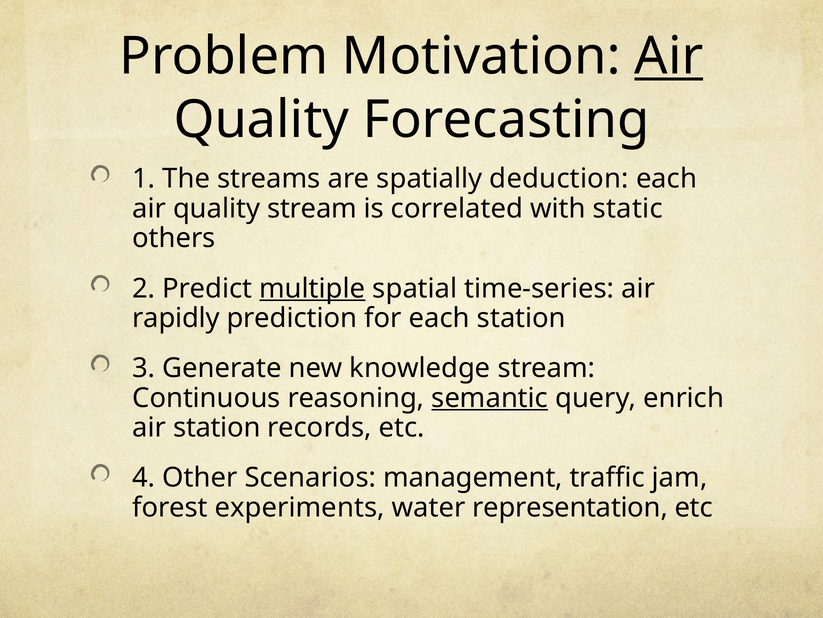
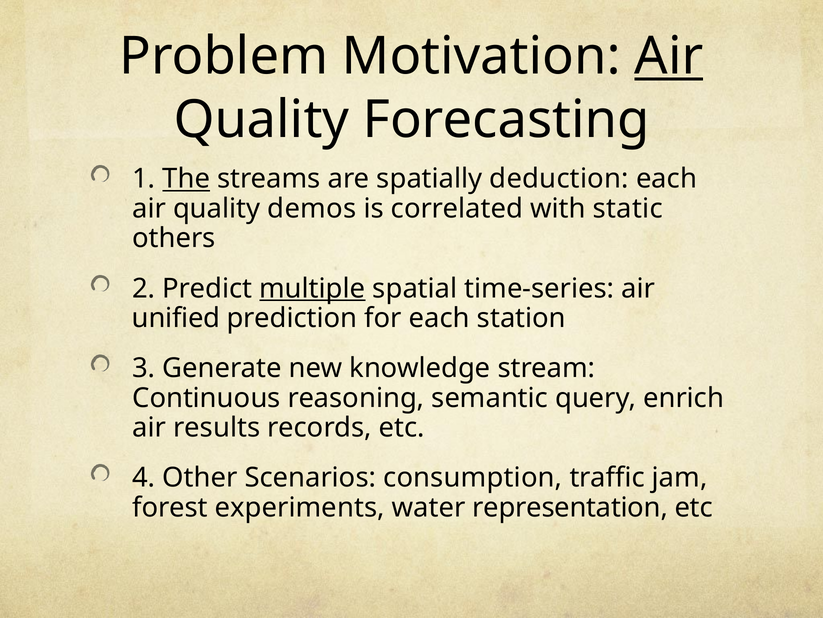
The underline: none -> present (186, 179)
quality stream: stream -> demos (312, 208)
rapidly: rapidly -> unified (176, 318)
semantic underline: present -> none (490, 398)
air station: station -> results (217, 427)
management: management -> consumption (473, 477)
